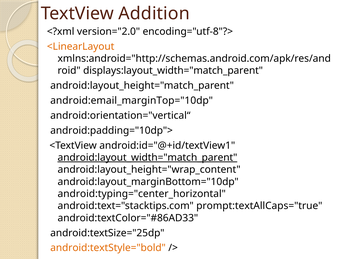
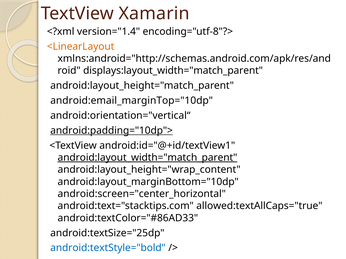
Addition: Addition -> Xamarin (154, 14)
version="2.0: version="2.0 -> version="1.4 (108, 32)
android:padding="10dp"> underline: none -> present (112, 131)
android:typing="center_horizontal: android:typing="center_horizontal -> android:screen="center_horizontal (142, 194)
prompt:textAllCaps="true: prompt:textAllCaps="true -> allowed:textAllCaps="true (259, 206)
android:textStyle="bold colour: orange -> blue (108, 248)
